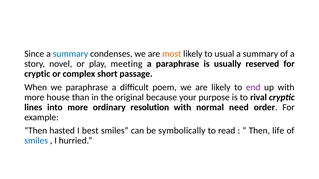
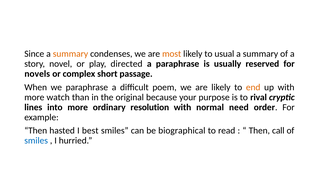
summary colour: blue -> orange (70, 54)
meeting: meeting -> directed (127, 64)
cryptic: cryptic -> novels (37, 74)
end colour: purple -> orange (253, 87)
house: house -> watch (58, 97)
symbolically: symbolically -> biographical (182, 131)
life: life -> call (278, 131)
